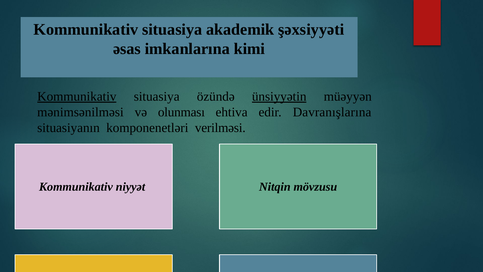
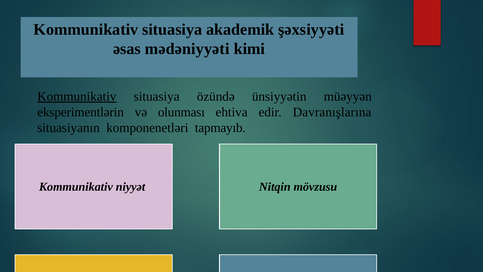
imkanlarına: imkanlarına -> mədəniyyəti (187, 49)
ünsiyyətin underline: present -> none (279, 96)
mənimsənilməsi: mənimsənilməsi -> eksperimentlərin (81, 112)
verilməsi: verilməsi -> tapmayıb (220, 128)
